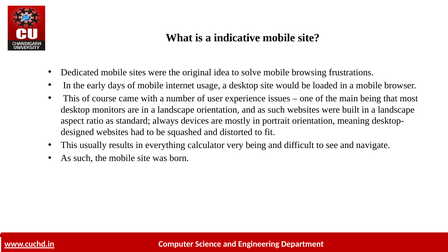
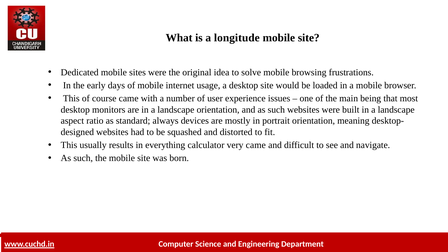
indicative: indicative -> longitude (237, 38)
very being: being -> came (256, 145)
